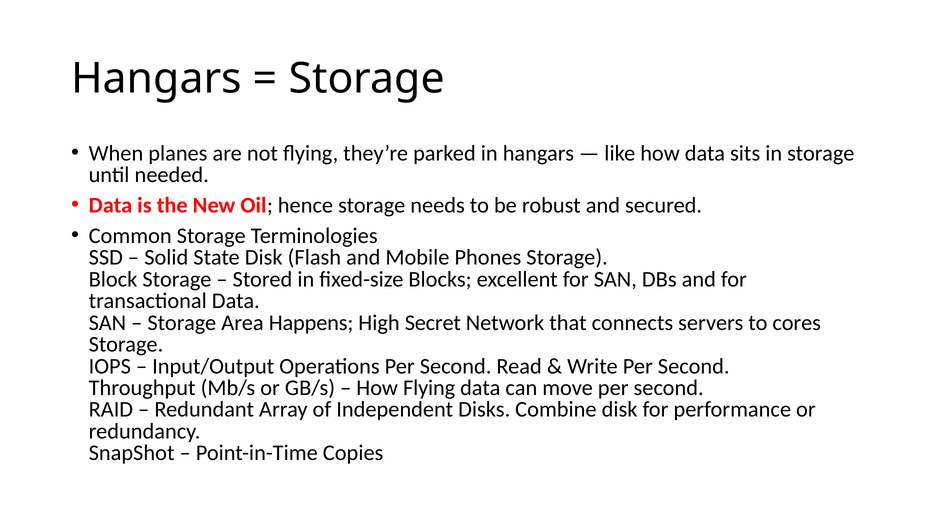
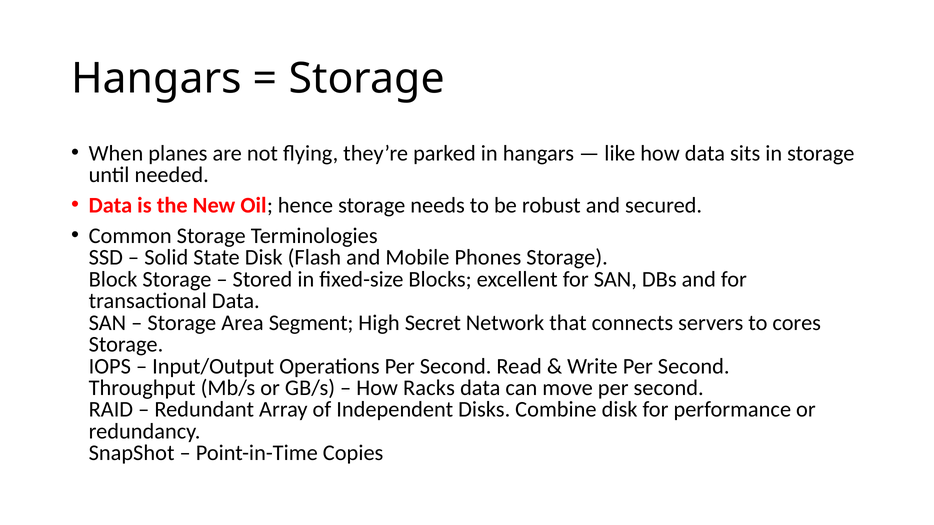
Happens: Happens -> Segment (311, 323)
How Flying: Flying -> Racks (429, 388)
